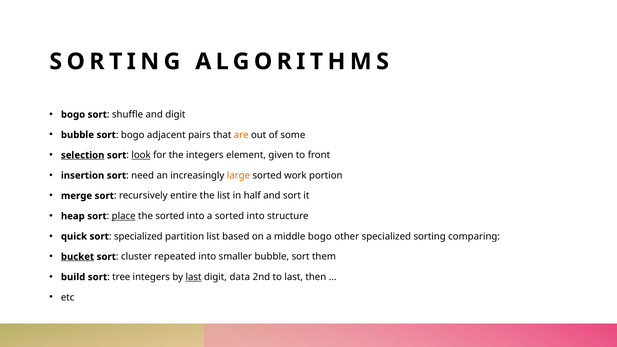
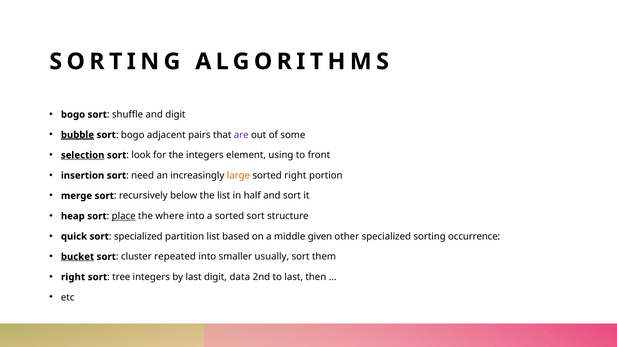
bubble underline: none -> present (77, 135)
are colour: orange -> purple (241, 135)
look underline: present -> none (141, 155)
given: given -> using (281, 155)
sorted work: work -> right (295, 176)
entire: entire -> below (184, 196)
the sorted: sorted -> where (170, 216)
a sorted into: into -> sort (256, 216)
middle bogo: bogo -> given (320, 236)
comparing: comparing -> occurrence (474, 236)
smaller bubble: bubble -> usually (272, 257)
build: build -> right (73, 277)
last underline: present -> none (194, 277)
